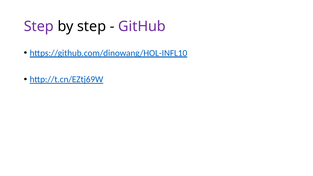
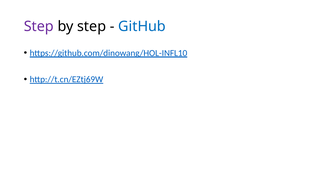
GitHub colour: purple -> blue (142, 26)
